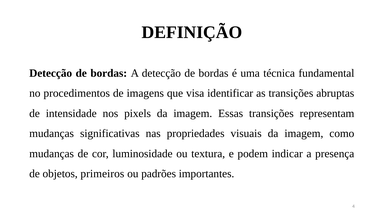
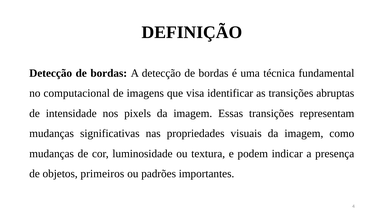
procedimentos: procedimentos -> computacional (77, 93)
